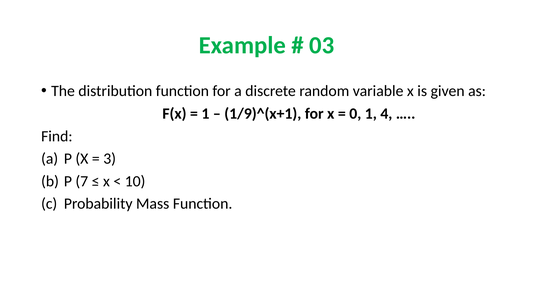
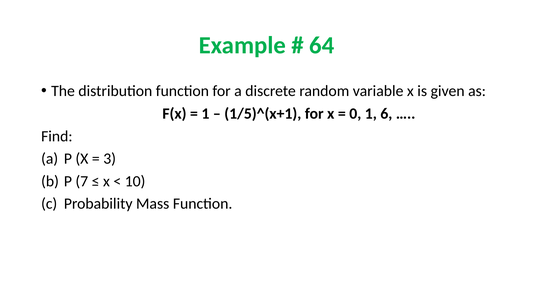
03: 03 -> 64 (322, 45)
1/9)^(x+1: 1/9)^(x+1 -> 1/5)^(x+1 (263, 114)
4: 4 -> 6 (386, 114)
